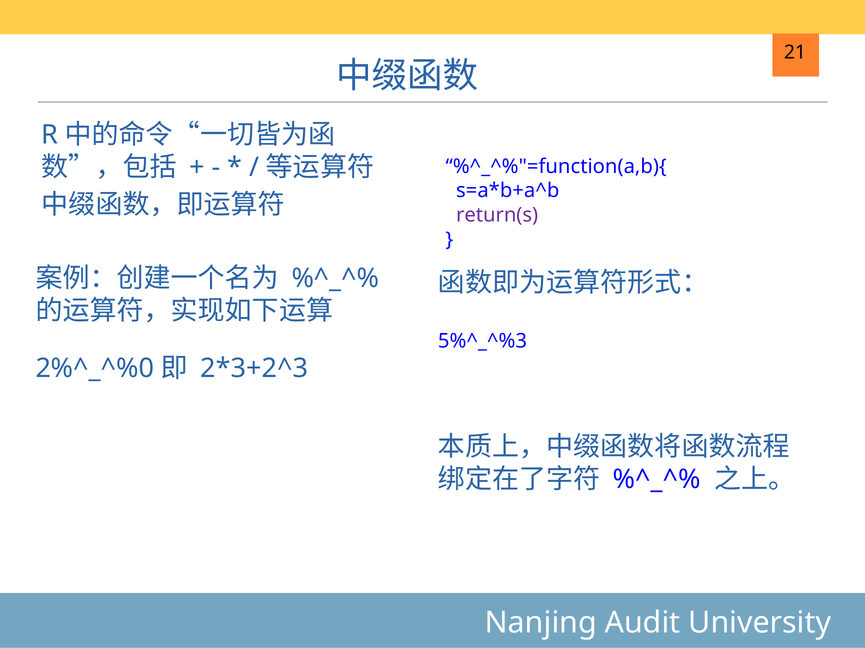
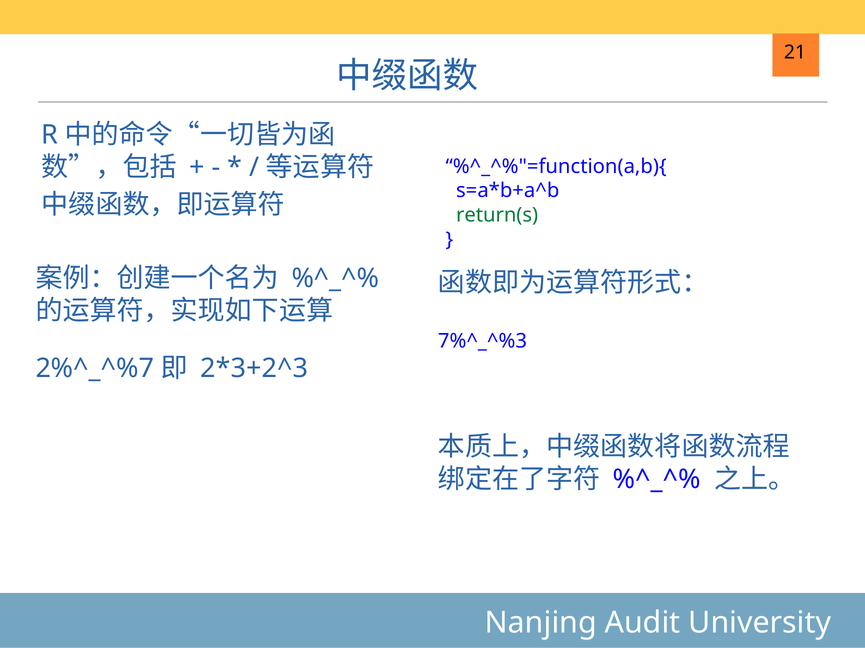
return(s colour: purple -> green (497, 215)
5%^_^%3: 5%^_^%3 -> 7%^_^%3 (482, 341)
2%^_^%0: 2%^_^%0 -> 2%^_^%7 (95, 369)
